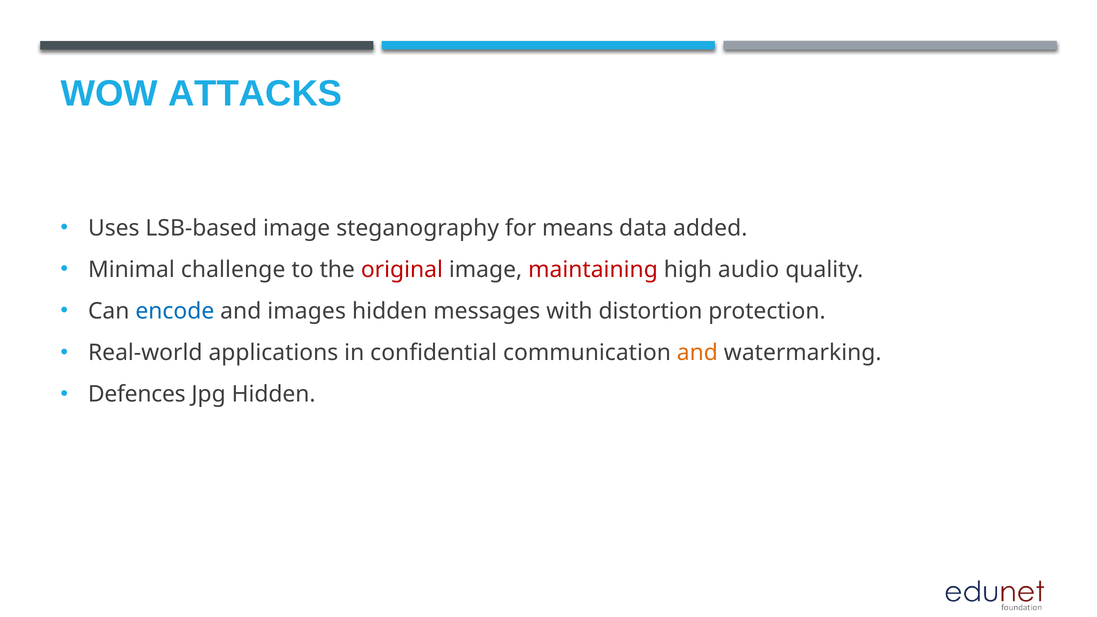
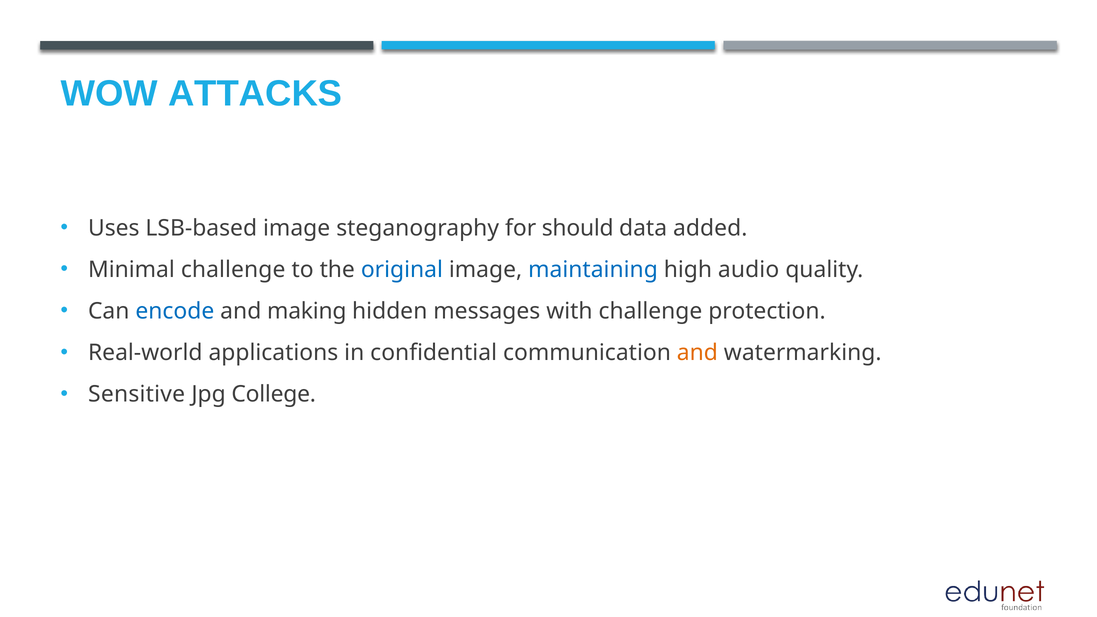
means: means -> should (578, 228)
original colour: red -> blue (402, 270)
maintaining colour: red -> blue (593, 270)
images: images -> making (307, 311)
with distortion: distortion -> challenge (650, 311)
Defences: Defences -> Sensitive (137, 394)
Jpg Hidden: Hidden -> College (274, 394)
